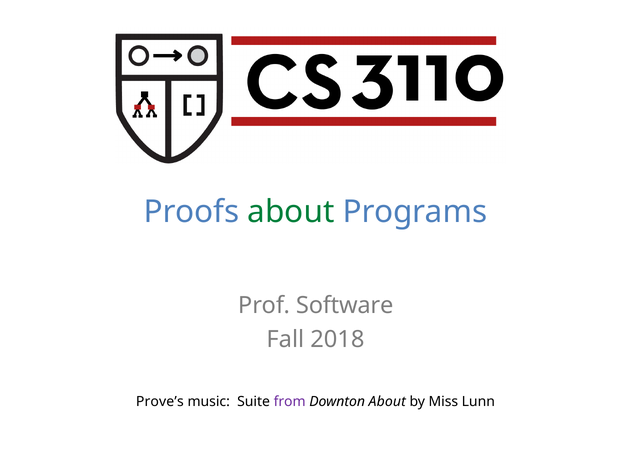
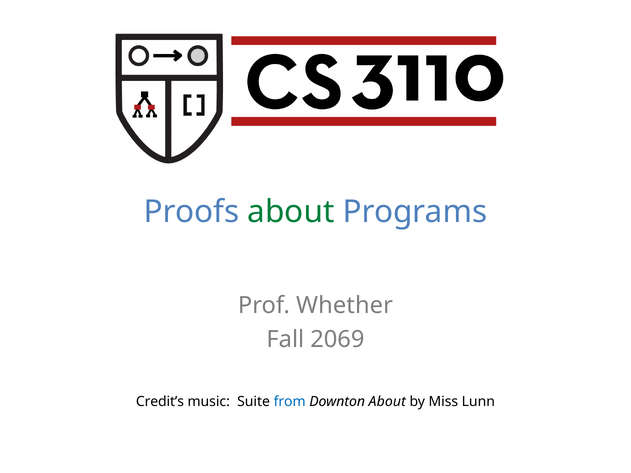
Software: Software -> Whether (345, 305)
2018: 2018 -> 2069 (337, 340)
Prove’s: Prove’s -> Credit’s (160, 402)
from colour: purple -> blue (290, 402)
